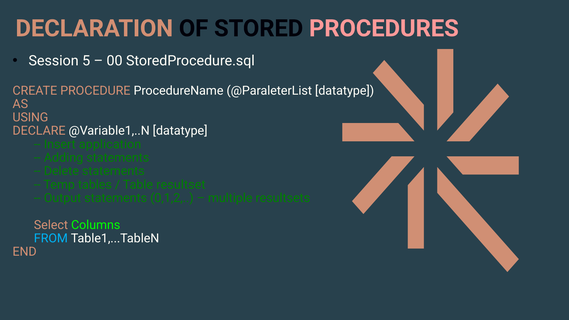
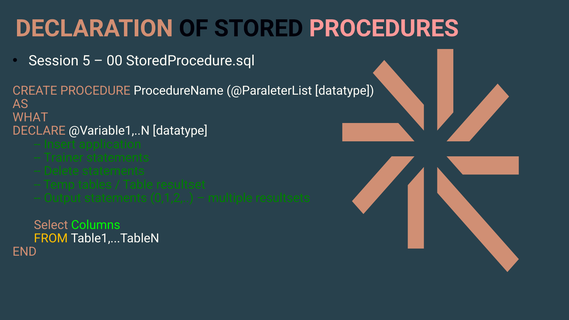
USING: USING -> WHAT (30, 117)
Adding: Adding -> Trainer (64, 158)
FROM colour: light blue -> yellow (51, 238)
